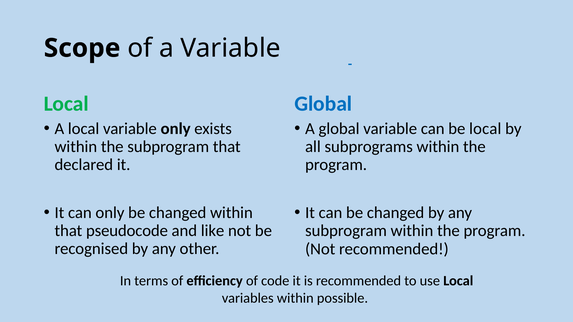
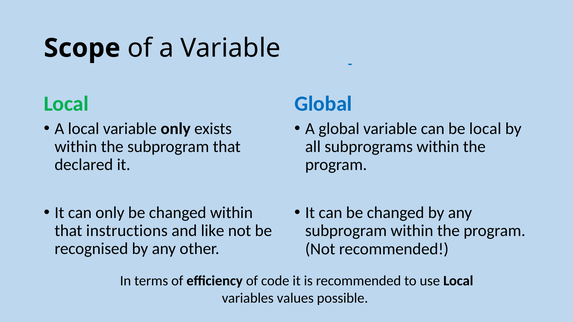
pseudocode: pseudocode -> instructions (127, 231)
variables within: within -> values (295, 298)
